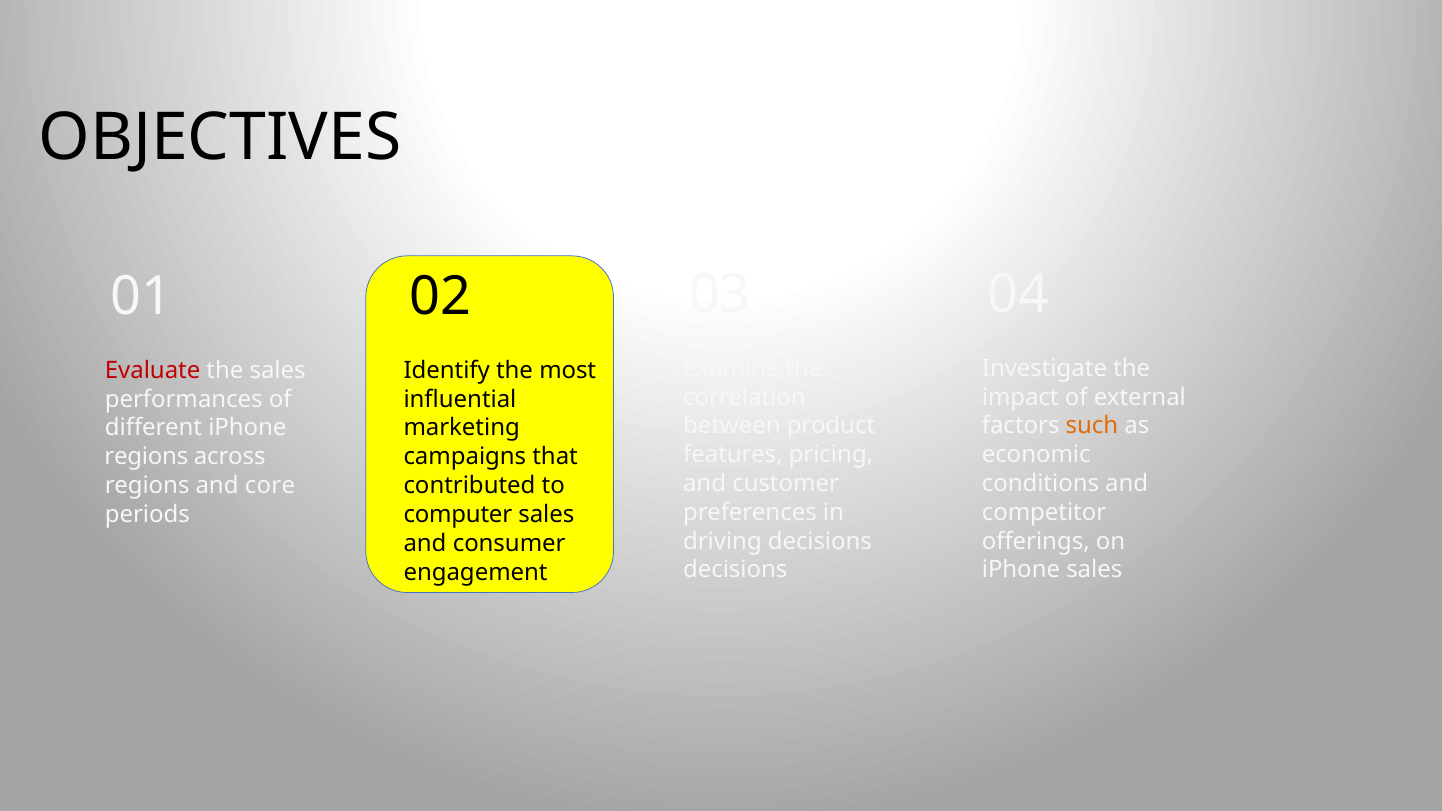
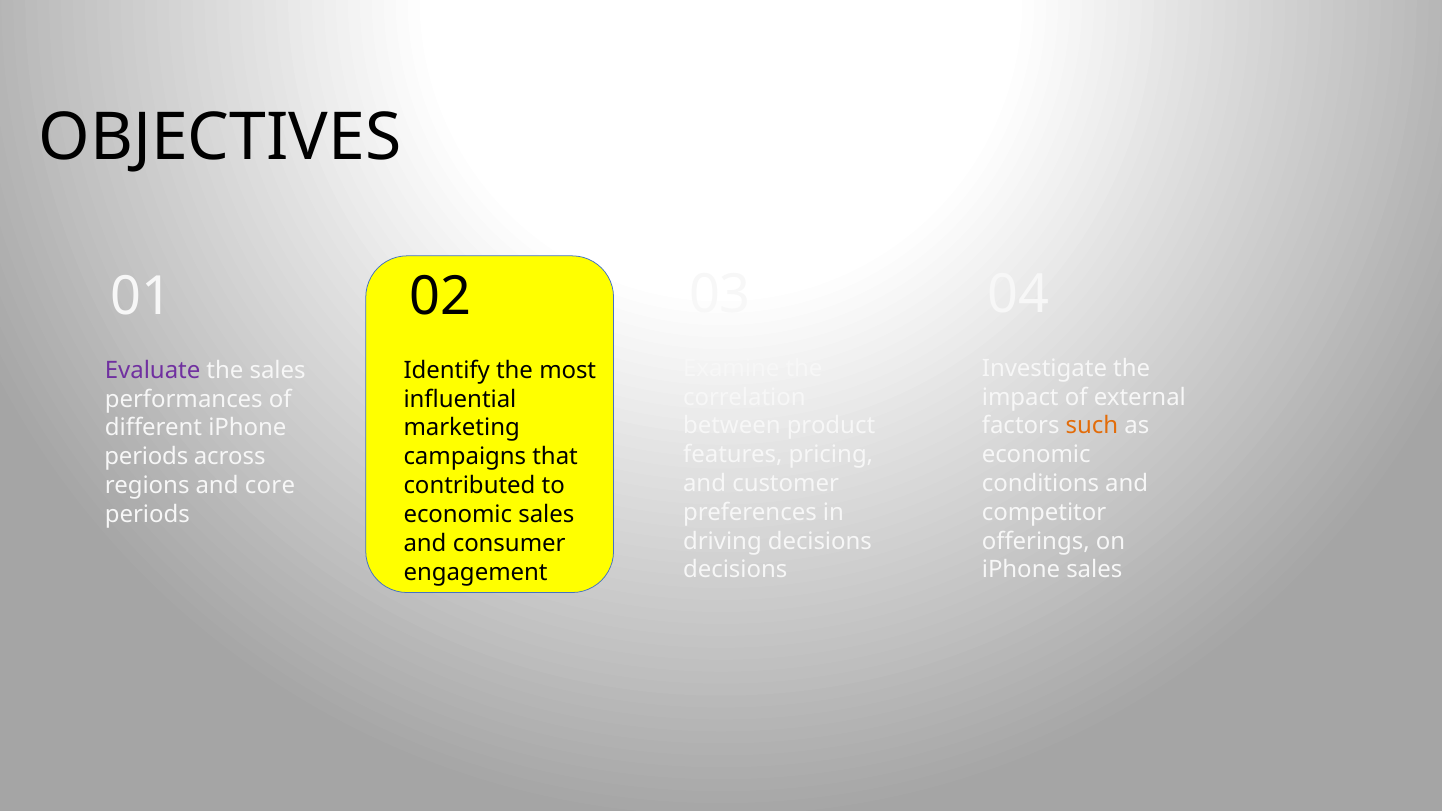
Evaluate colour: red -> purple (153, 370)
regions: regions -> periods (146, 457)
computer: computer -> economic (458, 515)
